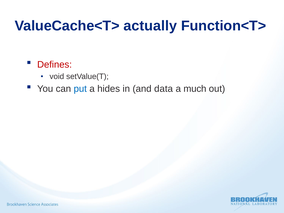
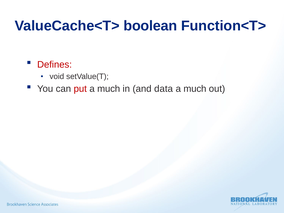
actually: actually -> boolean (150, 26)
put colour: blue -> red (80, 89)
hides: hides -> much (109, 89)
